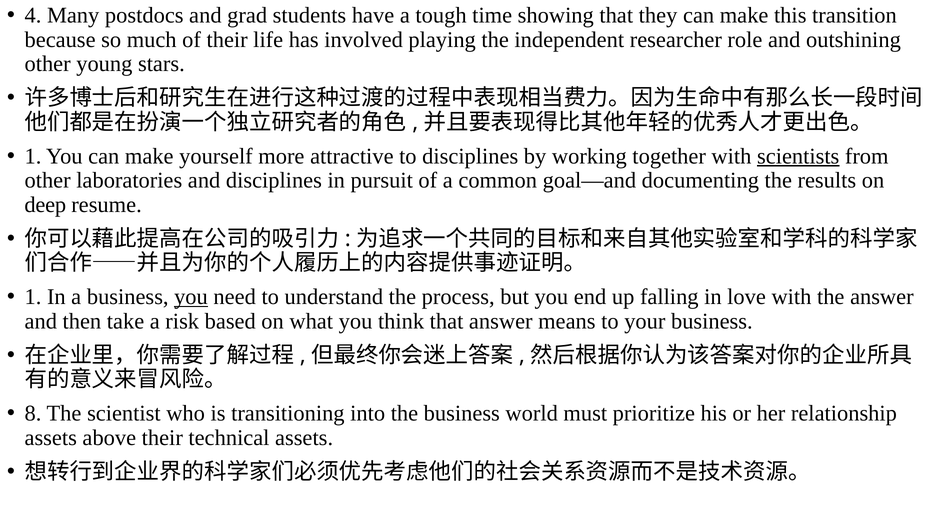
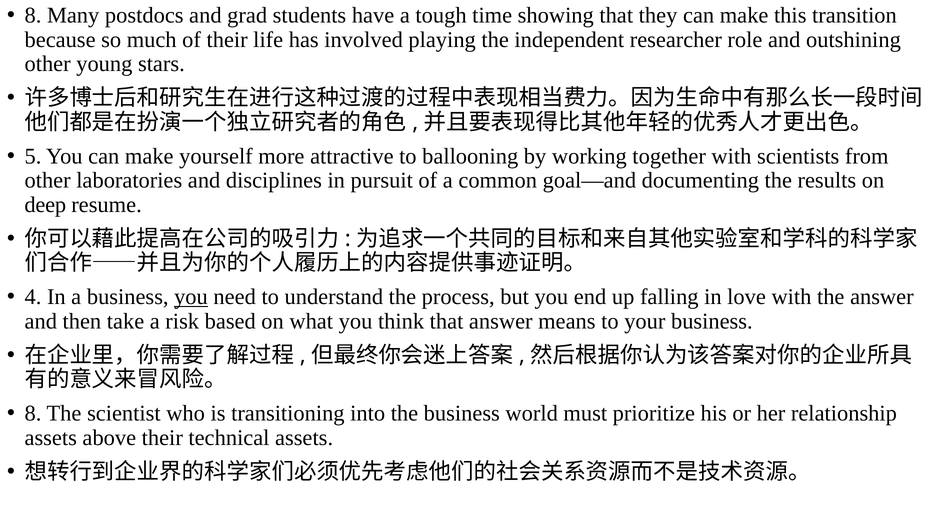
4: 4 -> 8 (33, 16)
1: 1 -> 5 (33, 156)
to disciplines: disciplines -> ballooning (470, 156)
scientists underline: present -> none (798, 156)
1: 1 -> 4 (33, 297)
